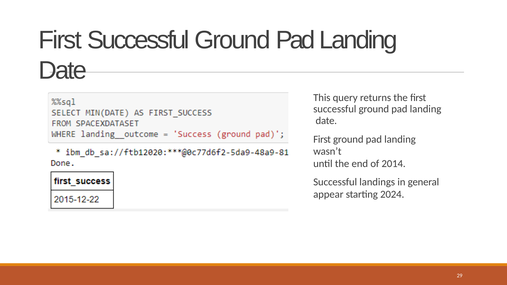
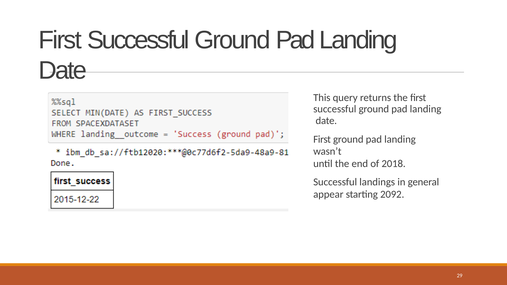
2014: 2014 -> 2018 (394, 164)
2024: 2024 -> 2092 (392, 194)
